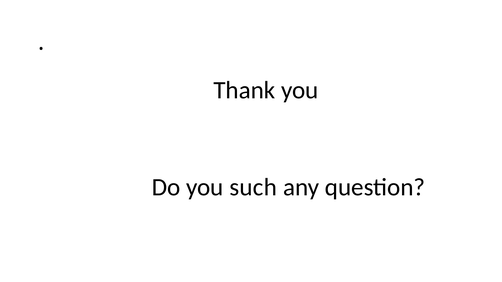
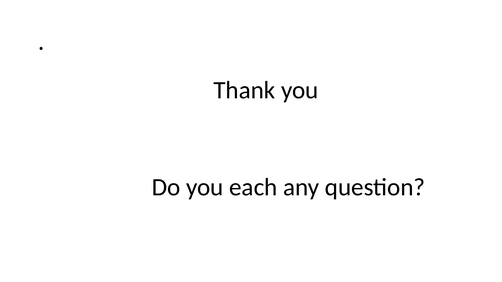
such: such -> each (253, 187)
